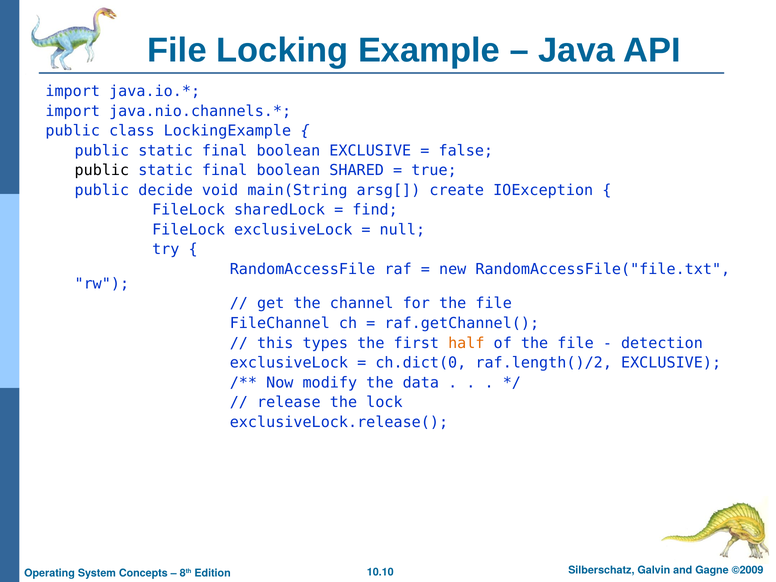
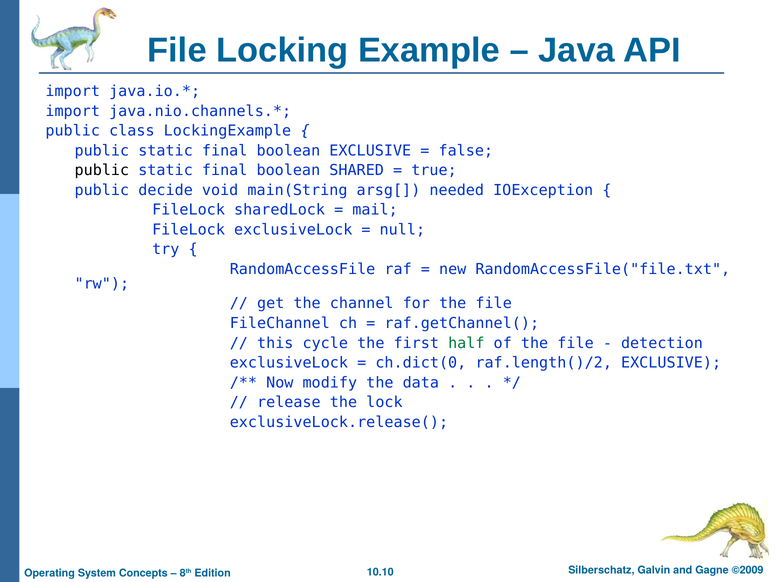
create: create -> needed (457, 190)
find: find -> mail (375, 210)
types: types -> cycle (325, 343)
half colour: orange -> green (466, 343)
